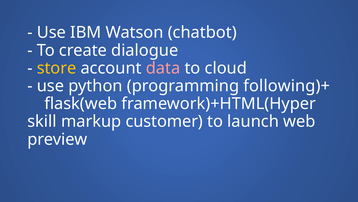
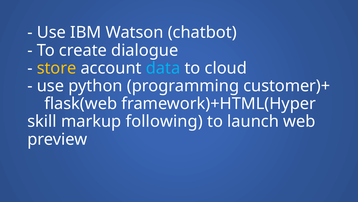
data colour: pink -> light blue (163, 68)
following)+: following)+ -> customer)+ (287, 86)
customer: customer -> following (164, 121)
